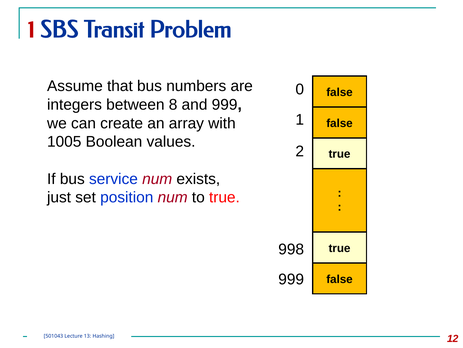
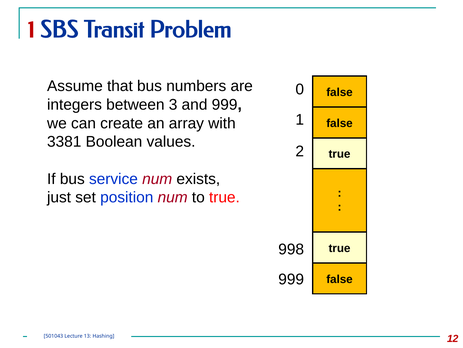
8: 8 -> 3 (173, 104)
1005: 1005 -> 3381 (64, 142)
